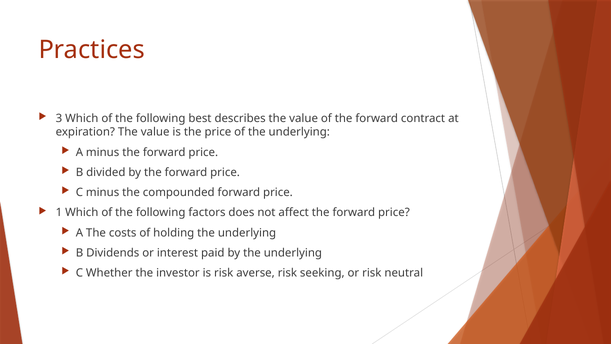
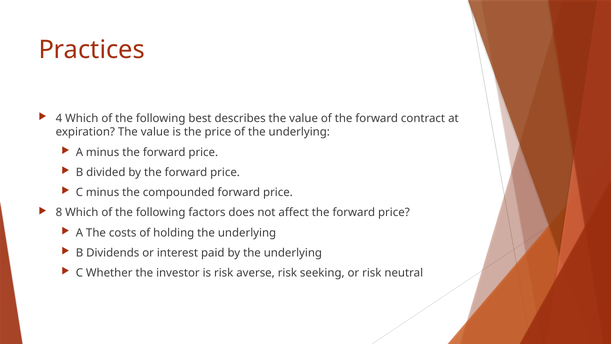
3: 3 -> 4 (59, 118)
1: 1 -> 8 (59, 212)
